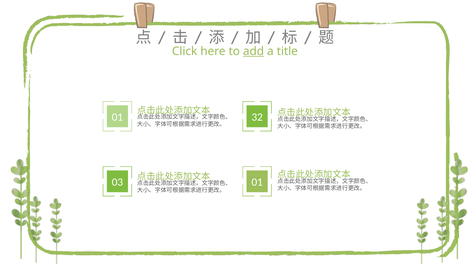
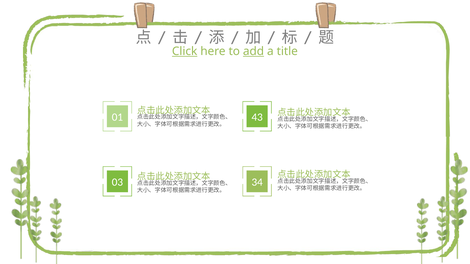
Click underline: none -> present (185, 51)
32: 32 -> 43 (257, 117)
03 01: 01 -> 34 (257, 182)
